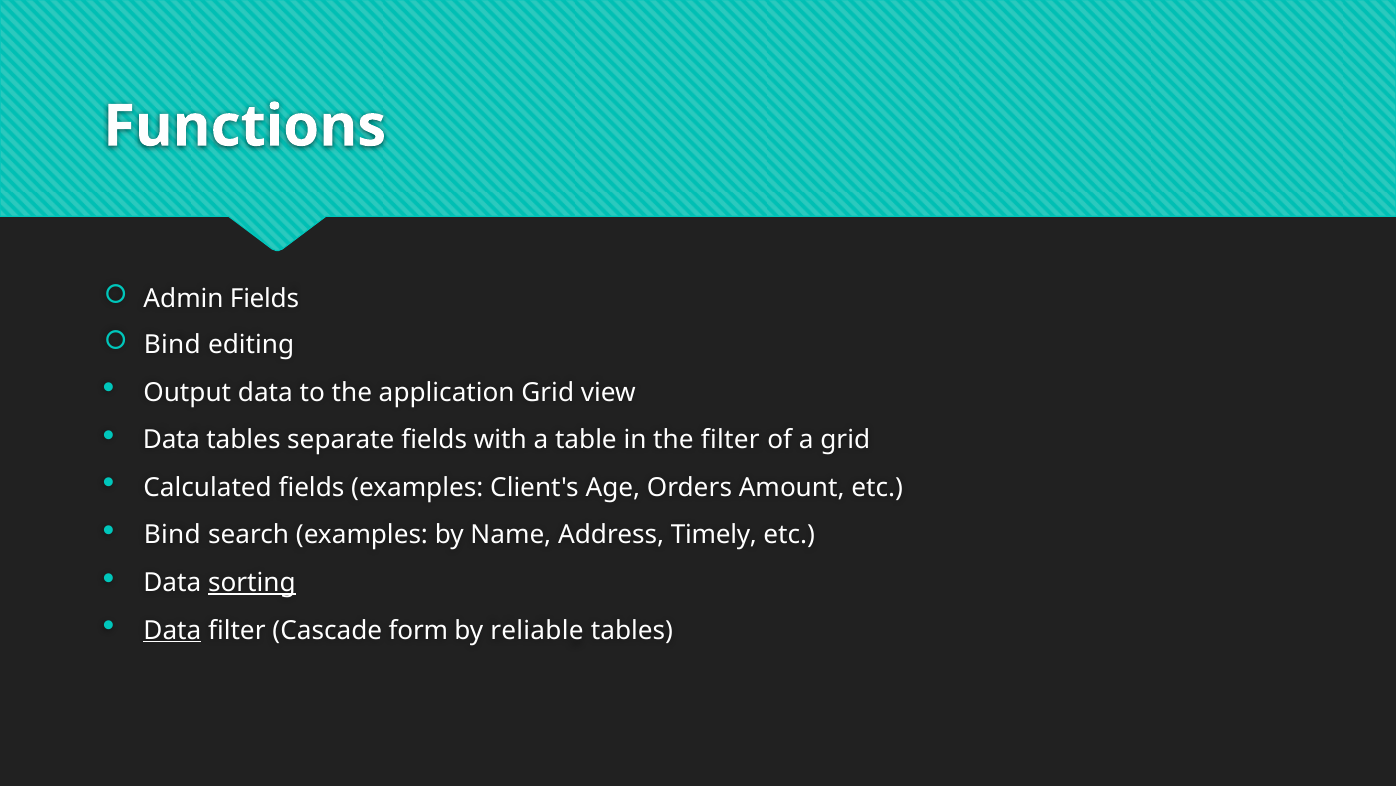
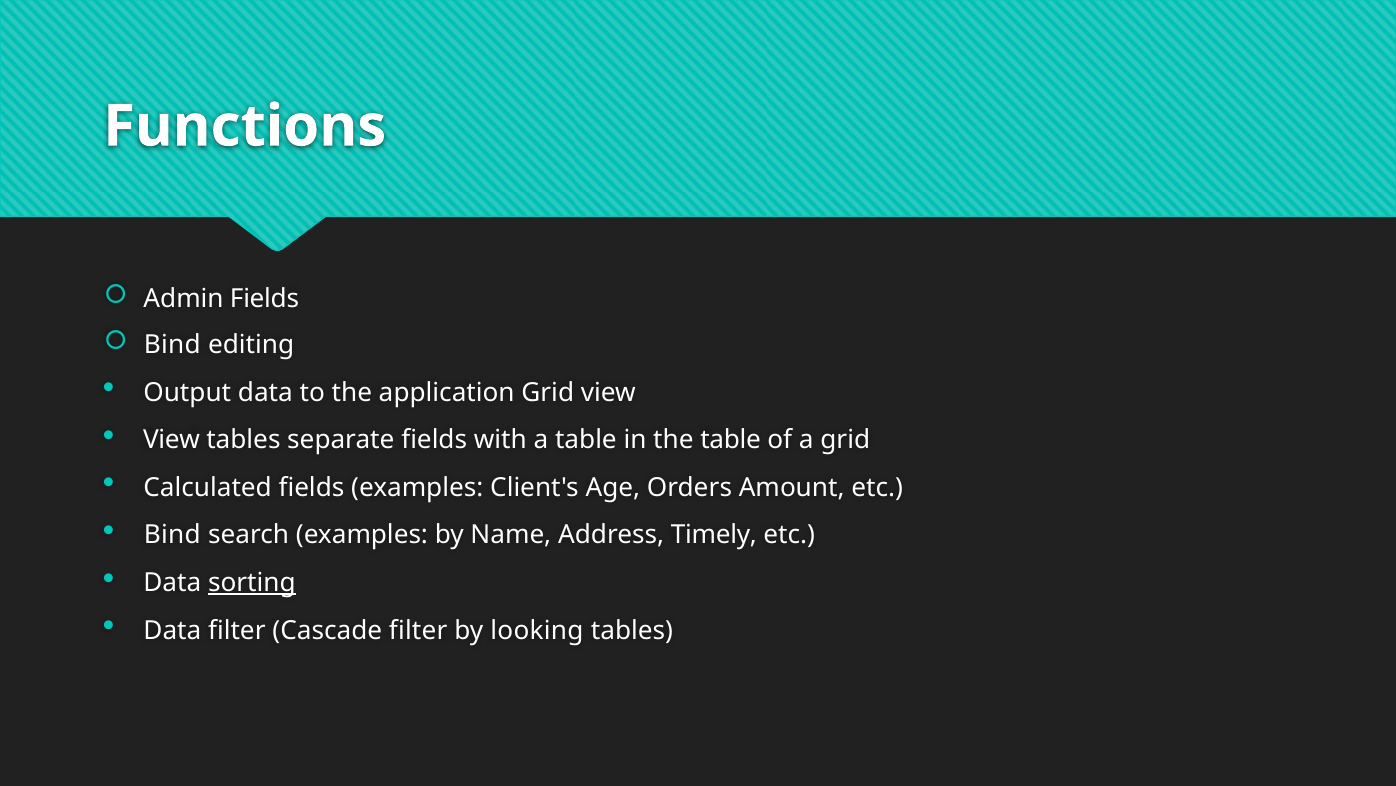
Data: Data -> View (172, 440)
the filter: filter -> table (731, 440)
Data underline: present -> none (172, 630)
Cascade form: form -> filter (418, 630)
reliable: reliable -> looking (537, 630)
